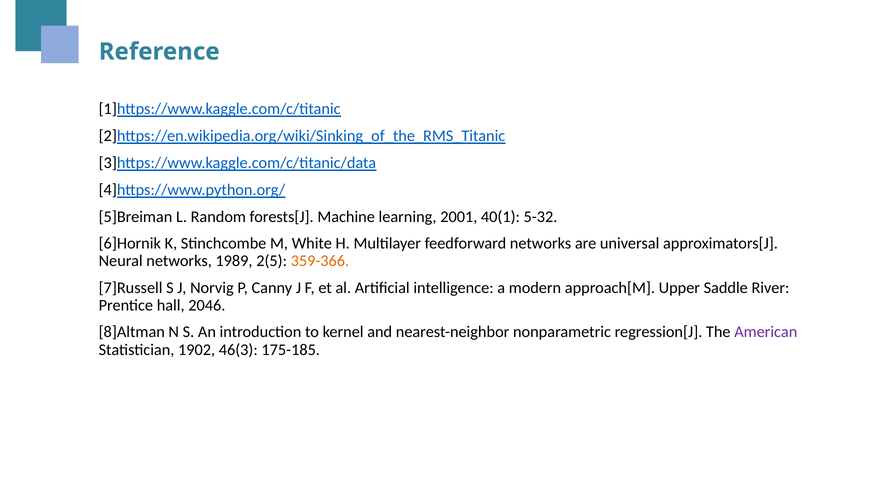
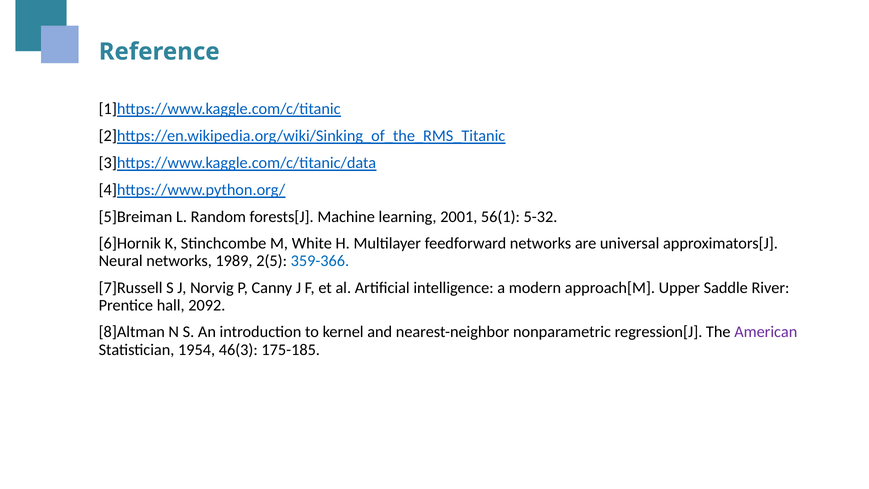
40(1: 40(1 -> 56(1 (500, 217)
359-366 colour: orange -> blue (320, 261)
2046: 2046 -> 2092 (207, 305)
1902: 1902 -> 1954 (197, 349)
